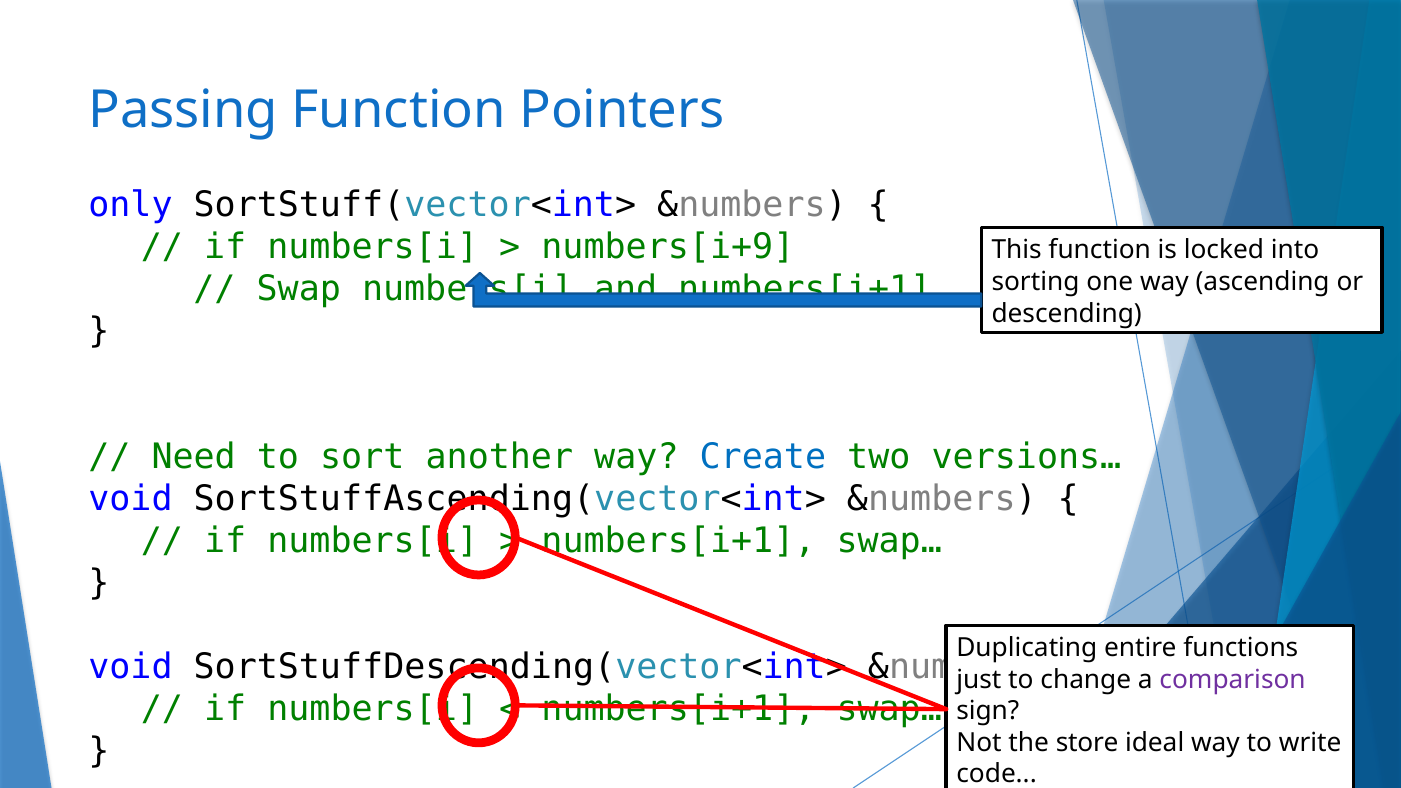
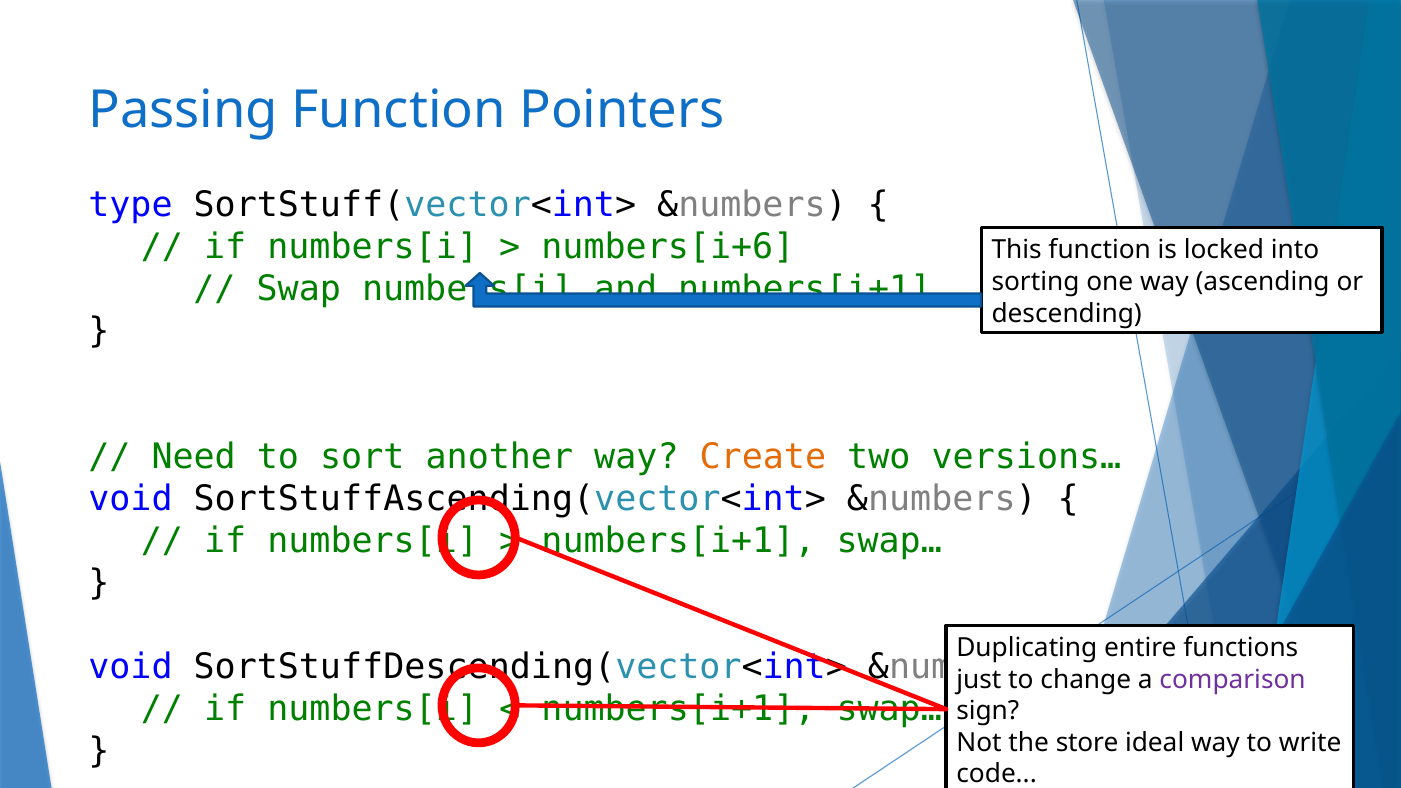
only: only -> type (130, 205)
numbers[i+9: numbers[i+9 -> numbers[i+6 (668, 247)
Create colour: blue -> orange (763, 457)
